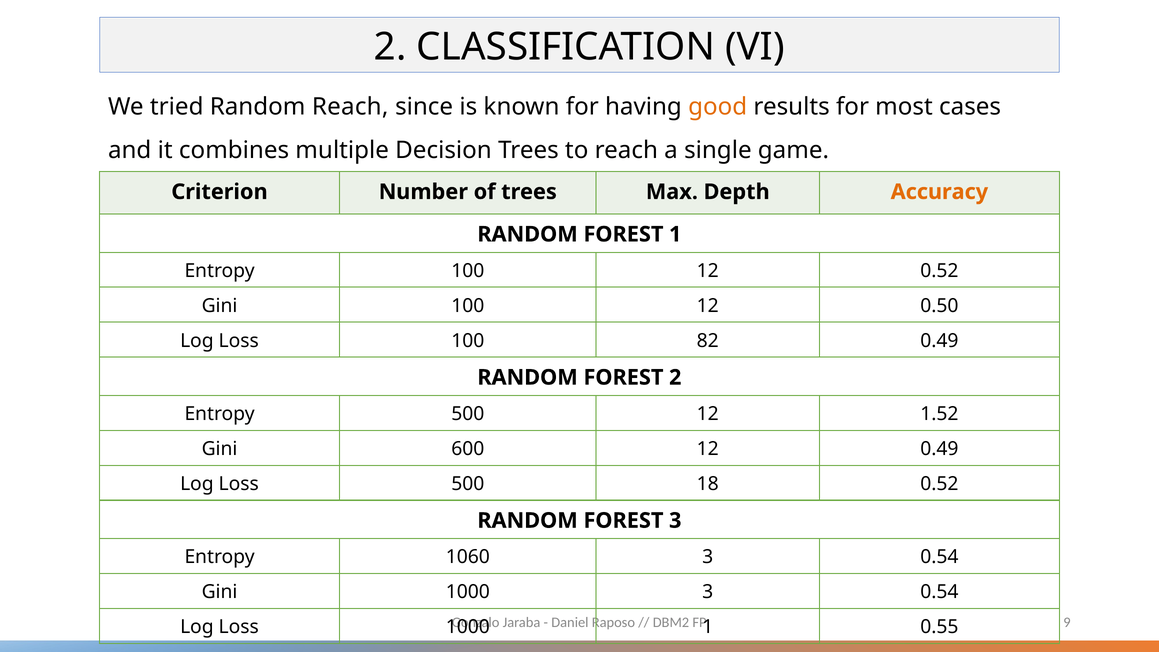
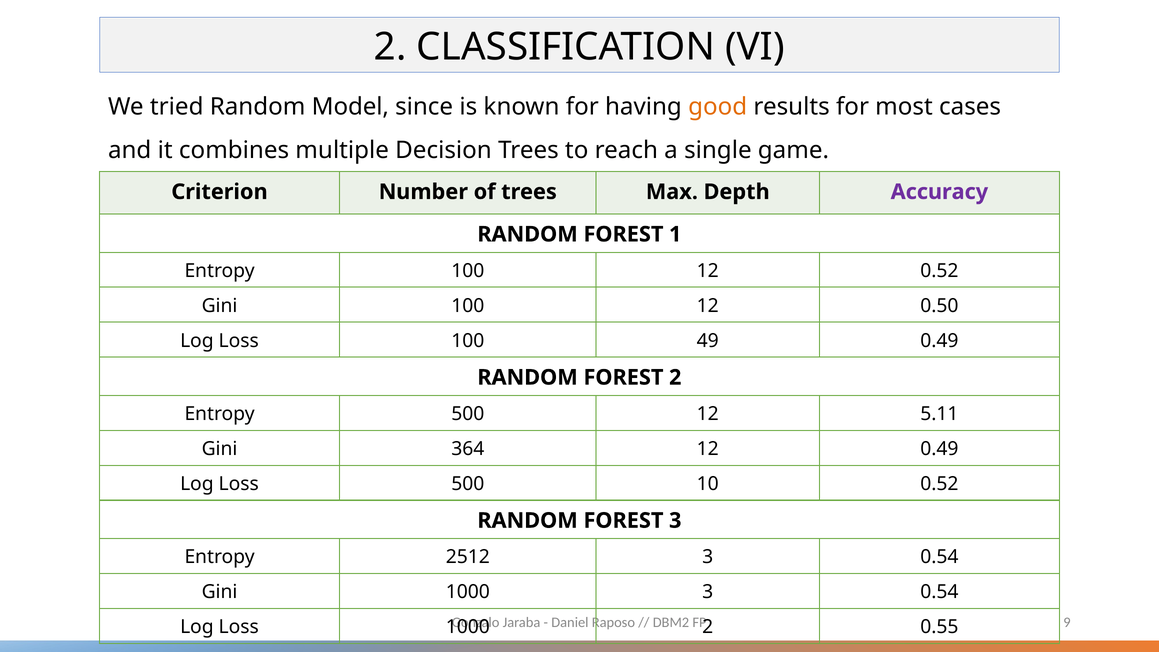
Random Reach: Reach -> Model (350, 107)
Accuracy colour: orange -> purple (939, 192)
82: 82 -> 49 (708, 341)
1.52: 1.52 -> 5.11 (939, 414)
600: 600 -> 364 (468, 449)
18: 18 -> 10 (708, 484)
1060: 1060 -> 2512 (468, 557)
1: 1 -> 2 (708, 627)
